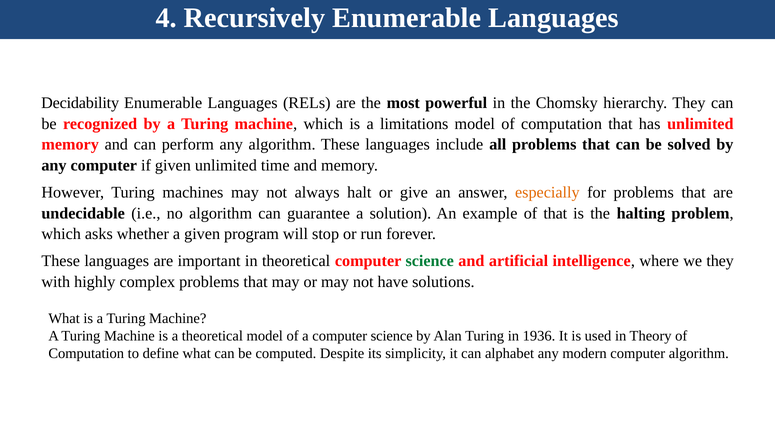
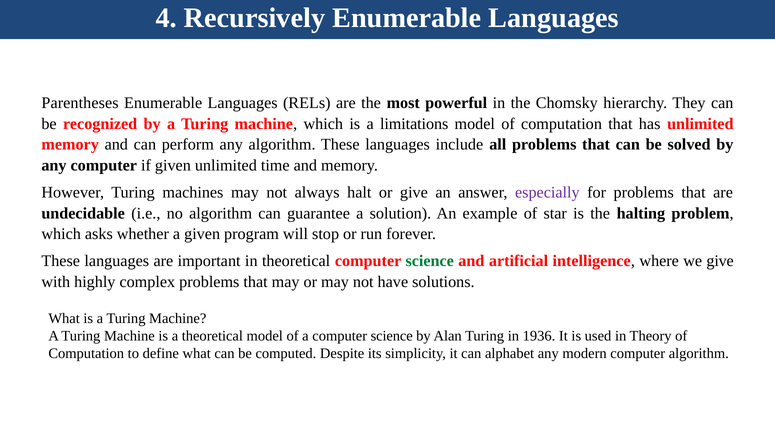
Decidability: Decidability -> Parentheses (80, 103)
especially colour: orange -> purple (547, 192)
of that: that -> star (555, 213)
we they: they -> give (720, 261)
